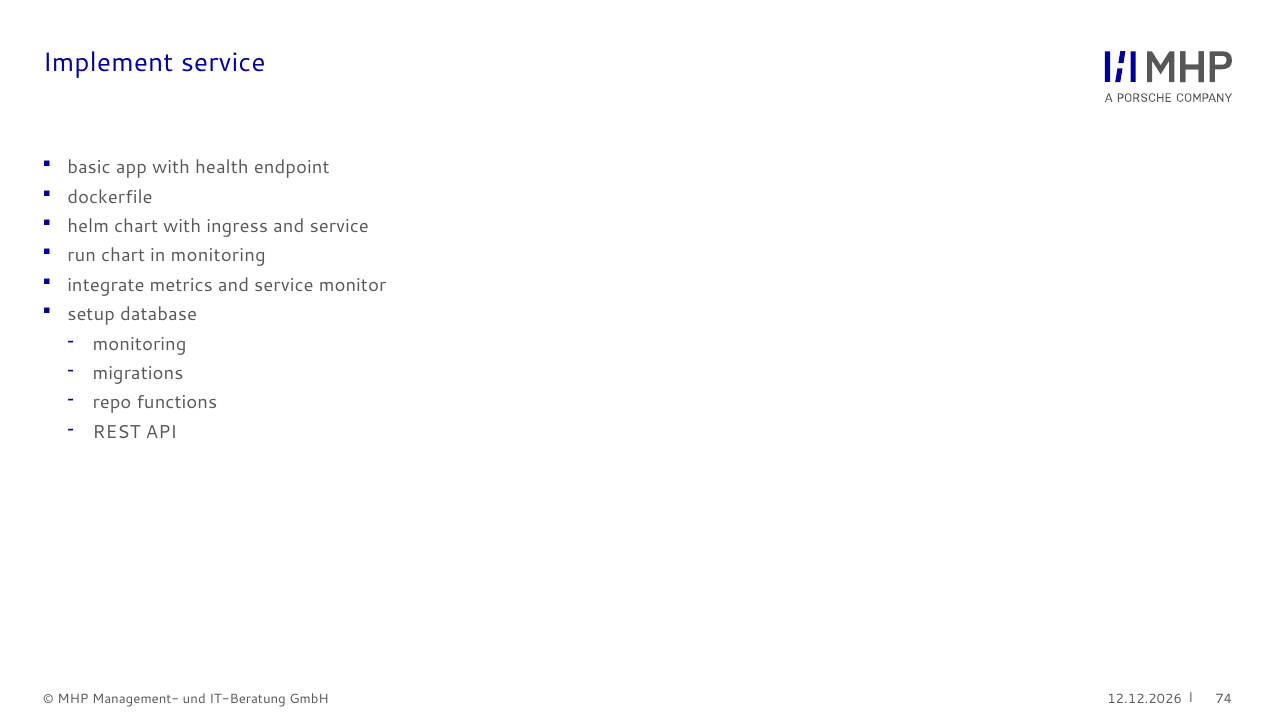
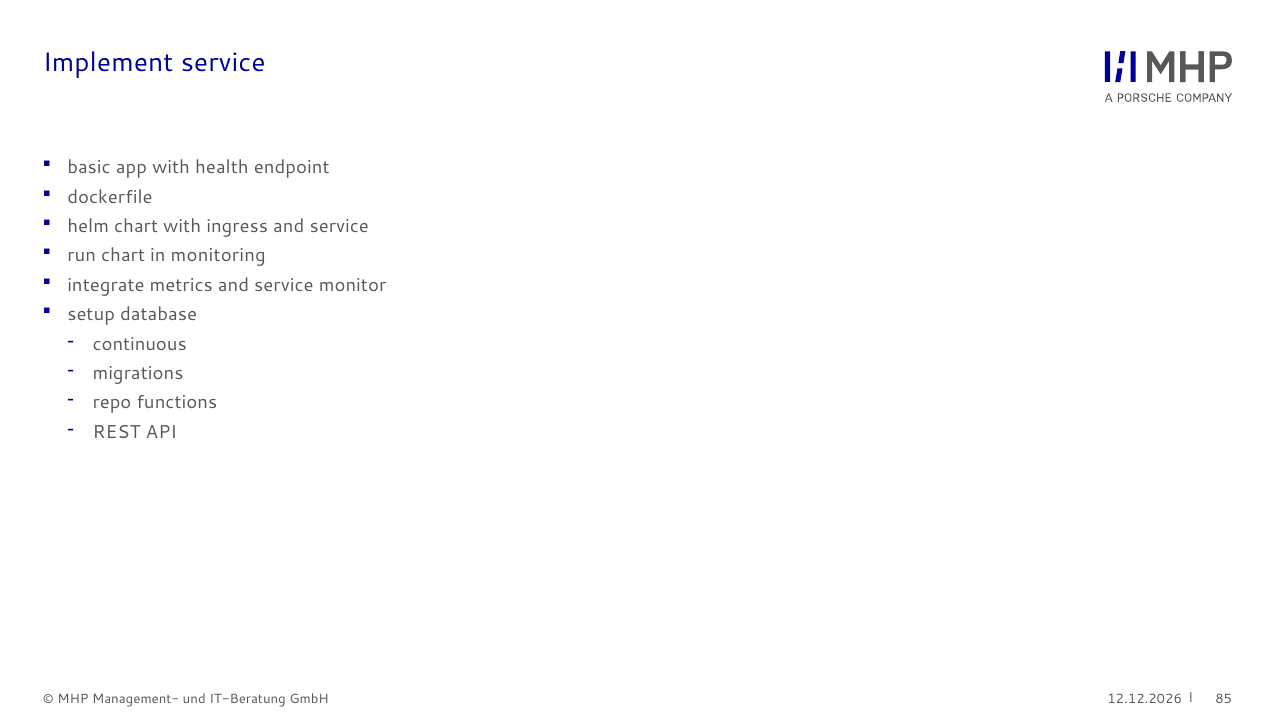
monitoring: monitoring -> continuous (140, 344)
74: 74 -> 85 (1224, 699)
